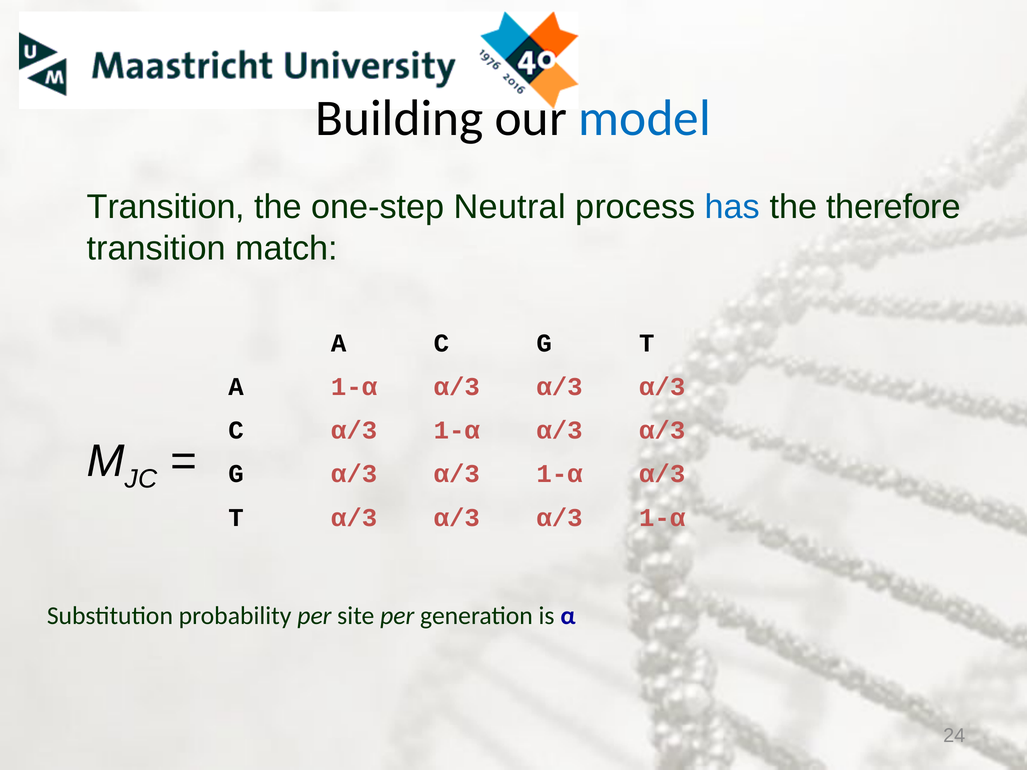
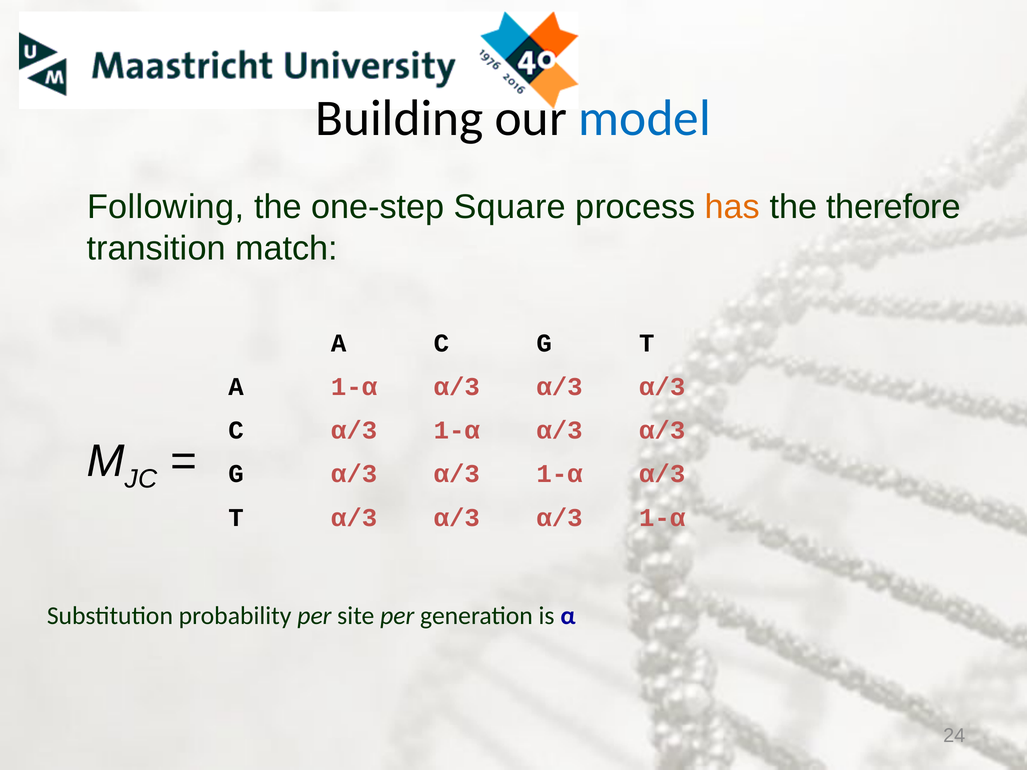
Transition: Transition -> Following (166, 207)
Neutral: Neutral -> Square (510, 207)
has colour: blue -> orange (732, 207)
